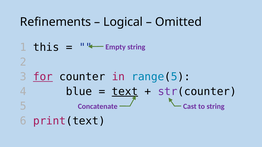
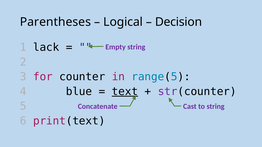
Refinements: Refinements -> Parentheses (55, 22)
Omitted: Omitted -> Decision (179, 22)
this: this -> lack (46, 48)
for underline: present -> none (43, 77)
